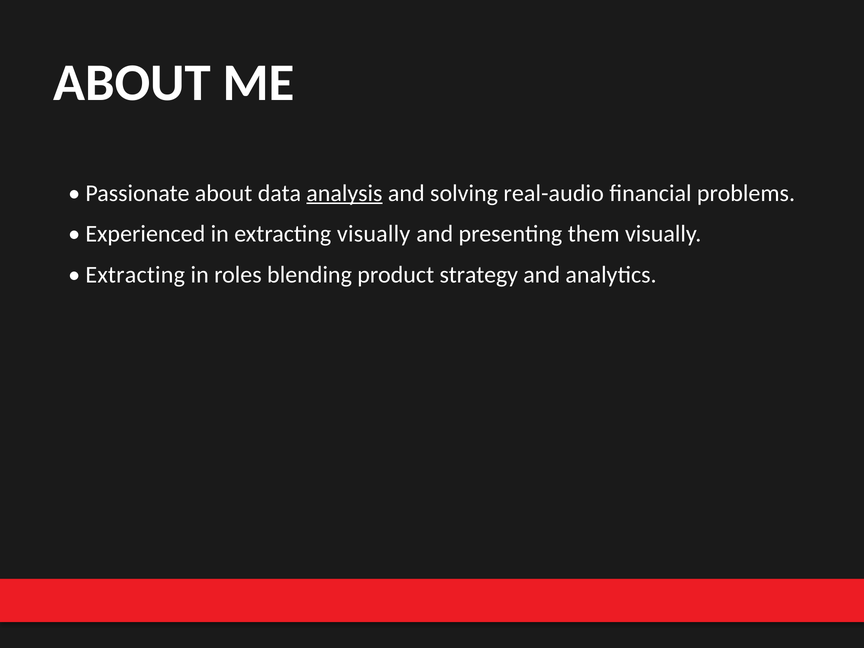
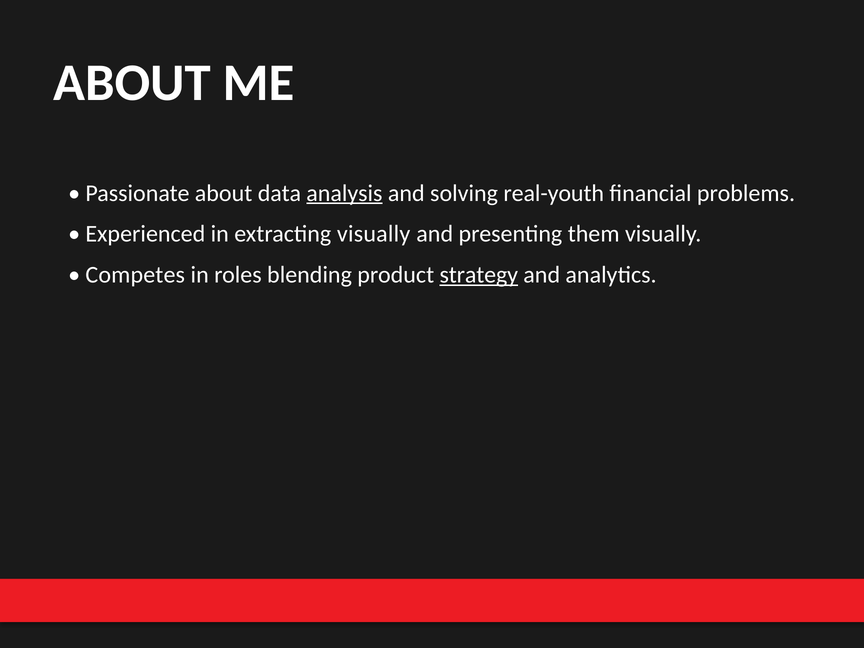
real-audio: real-audio -> real-youth (554, 193)
Extracting: Extracting -> Competes (135, 275)
strategy underline: none -> present (479, 275)
